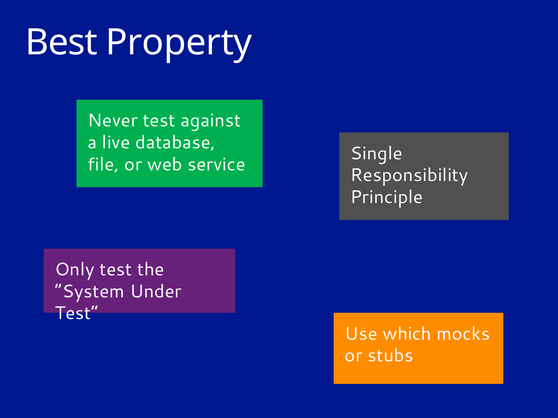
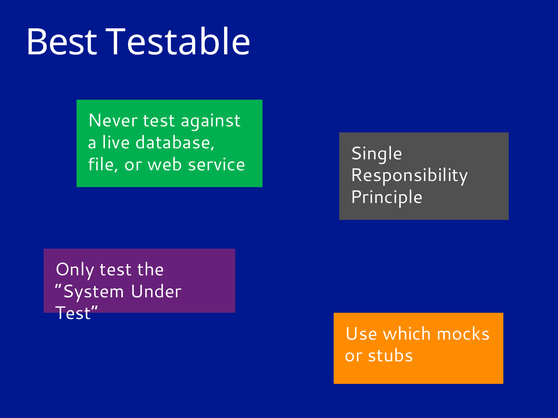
Property: Property -> Testable (179, 43)
